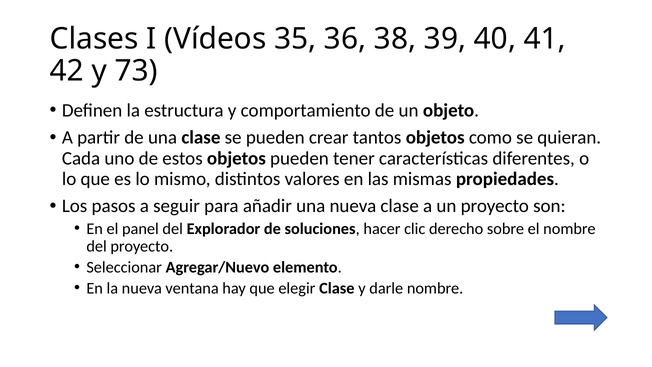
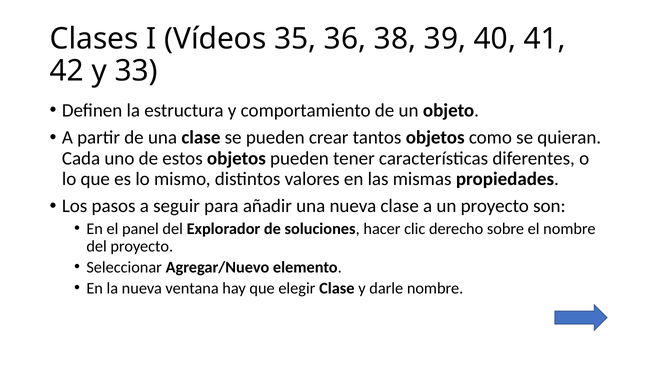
73: 73 -> 33 (136, 71)
